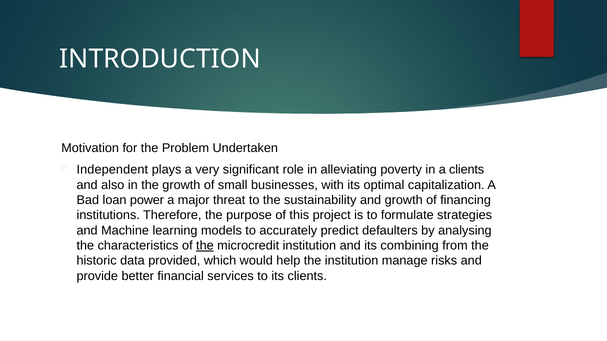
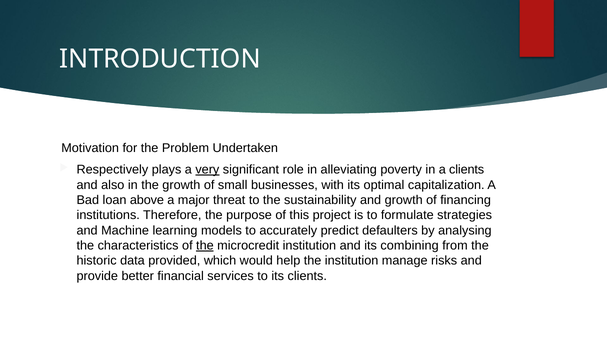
Independent: Independent -> Respectively (112, 170)
very underline: none -> present (207, 170)
power: power -> above (147, 200)
